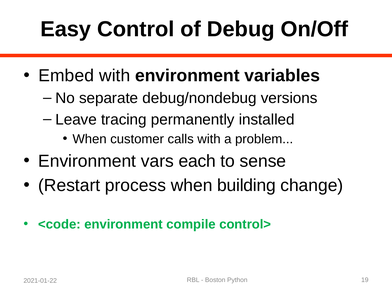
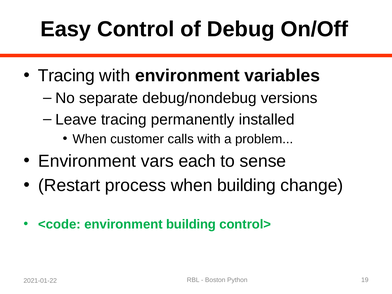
Embed: Embed -> Tracing (66, 76)
environment compile: compile -> building (191, 224)
